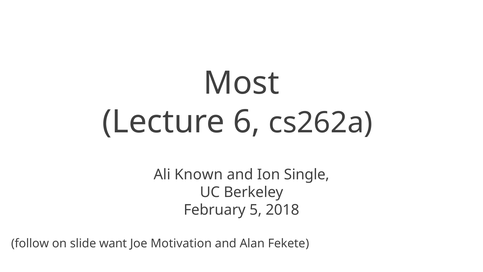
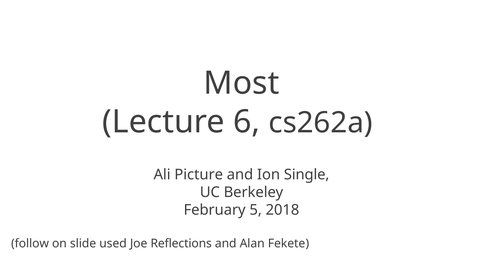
Known: Known -> Picture (199, 174)
want: want -> used (113, 243)
Motivation: Motivation -> Reflections (181, 243)
